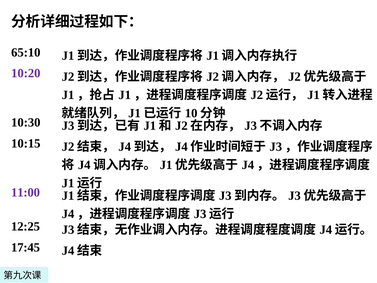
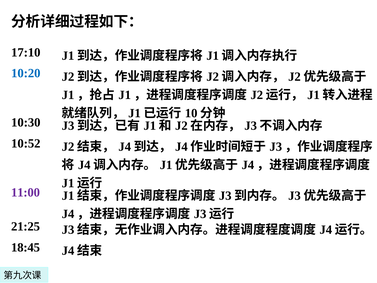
65:10: 65:10 -> 17:10 (26, 52)
10:20 colour: purple -> blue (26, 73)
10:15: 10:15 -> 10:52 (26, 143)
12:25: 12:25 -> 21:25 (26, 226)
17:45: 17:45 -> 18:45 (26, 247)
